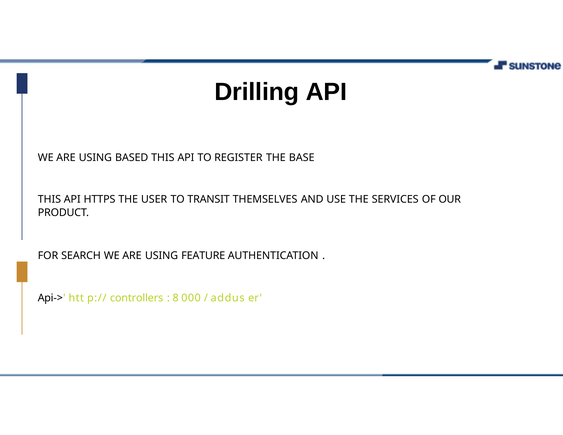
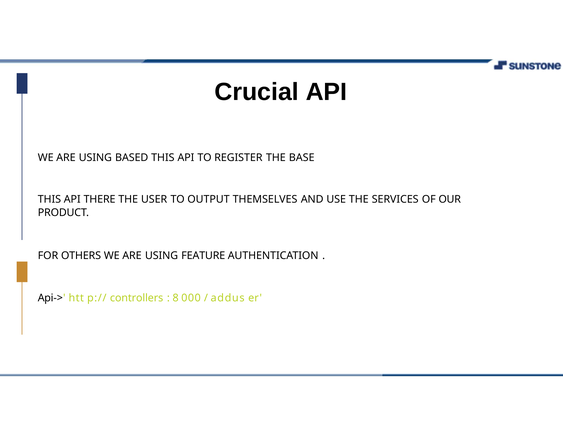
Drilling: Drilling -> Crucial (257, 92)
HTTPS: HTTPS -> THERE (100, 199)
TRANSIT: TRANSIT -> OUTPUT (208, 199)
SEARCH: SEARCH -> OTHERS (81, 256)
